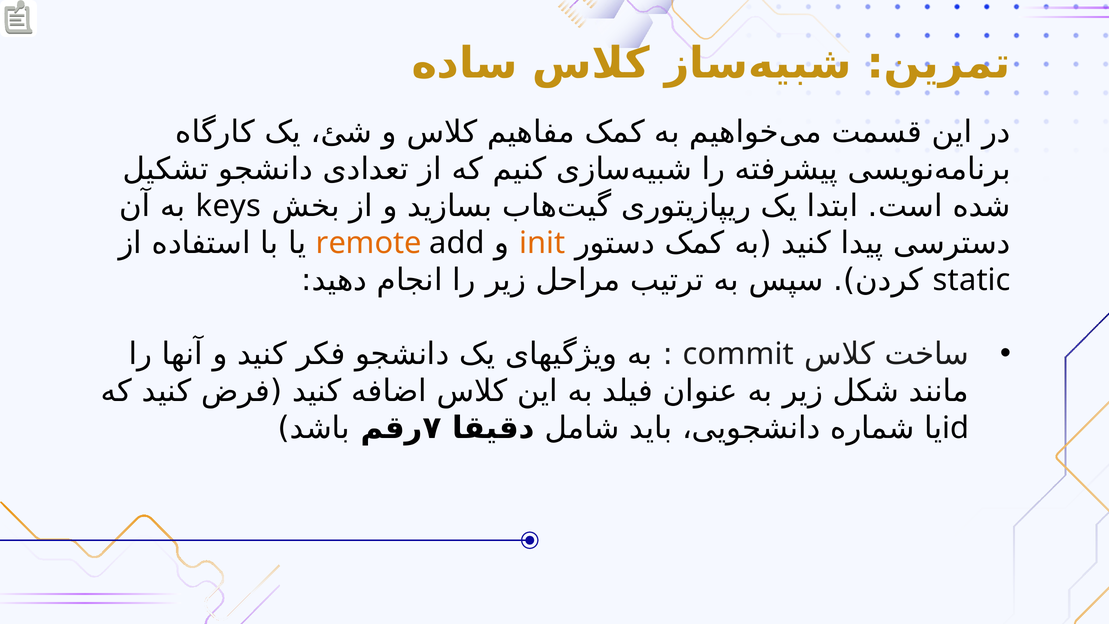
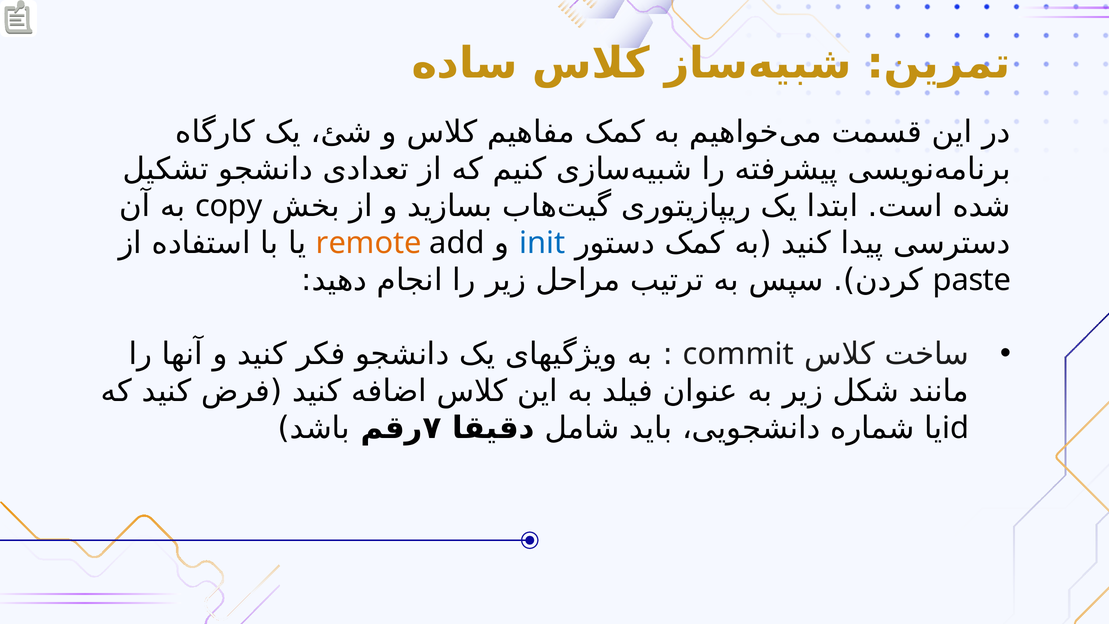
keys: keys -> copy (229, 206)
init colour: orange -> blue (542, 243)
static: static -> paste (972, 280)
